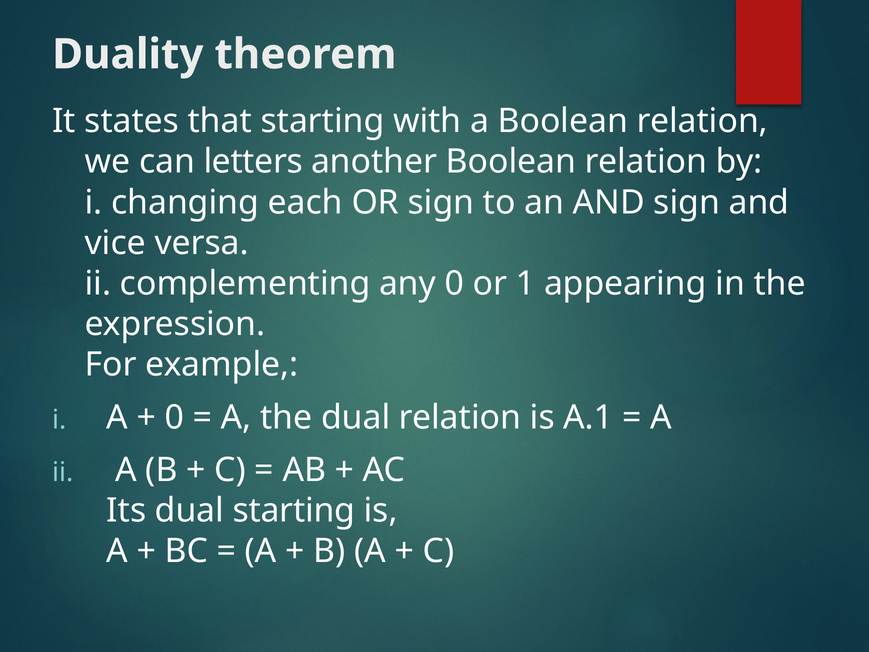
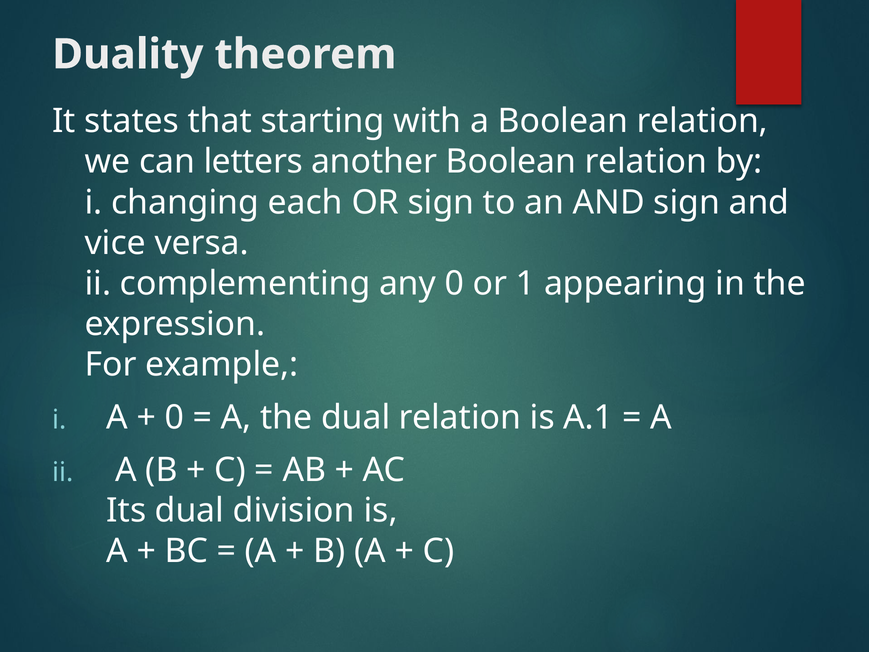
dual starting: starting -> division (294, 510)
